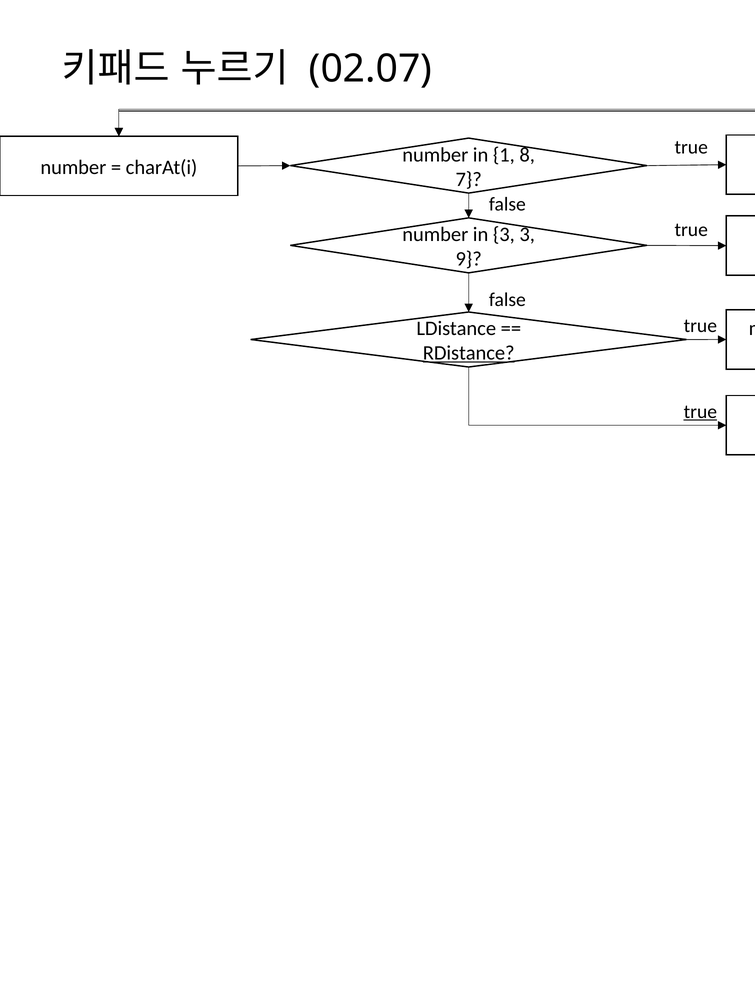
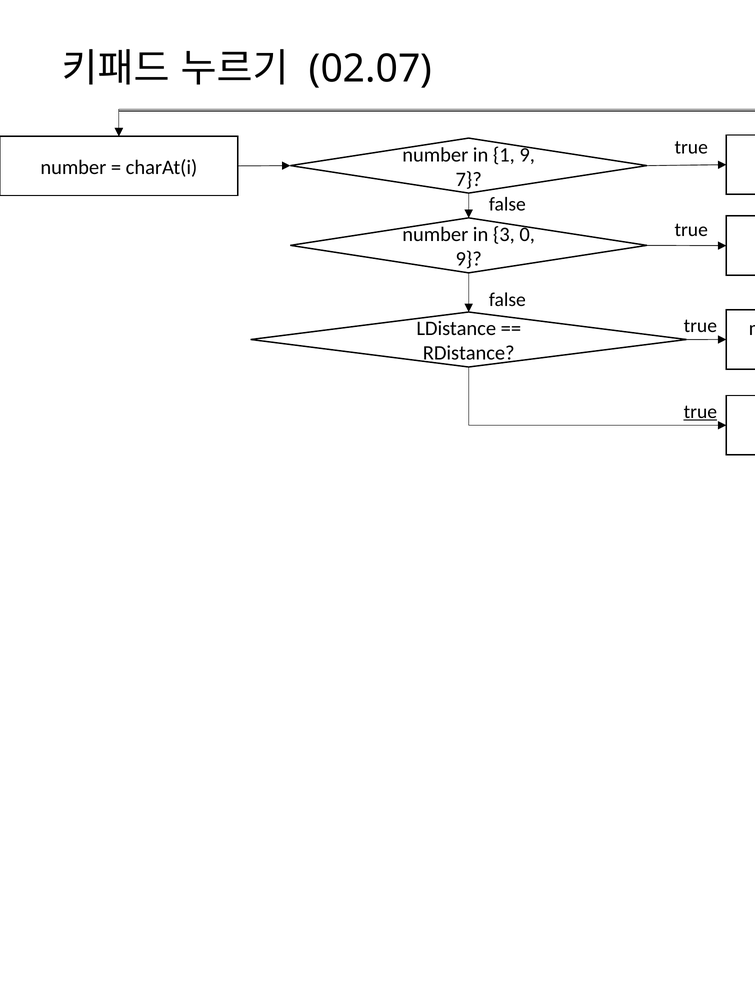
1 8: 8 -> 9 (527, 155)
3 3: 3 -> 0 (527, 235)
RDistance underline: present -> none (469, 353)
